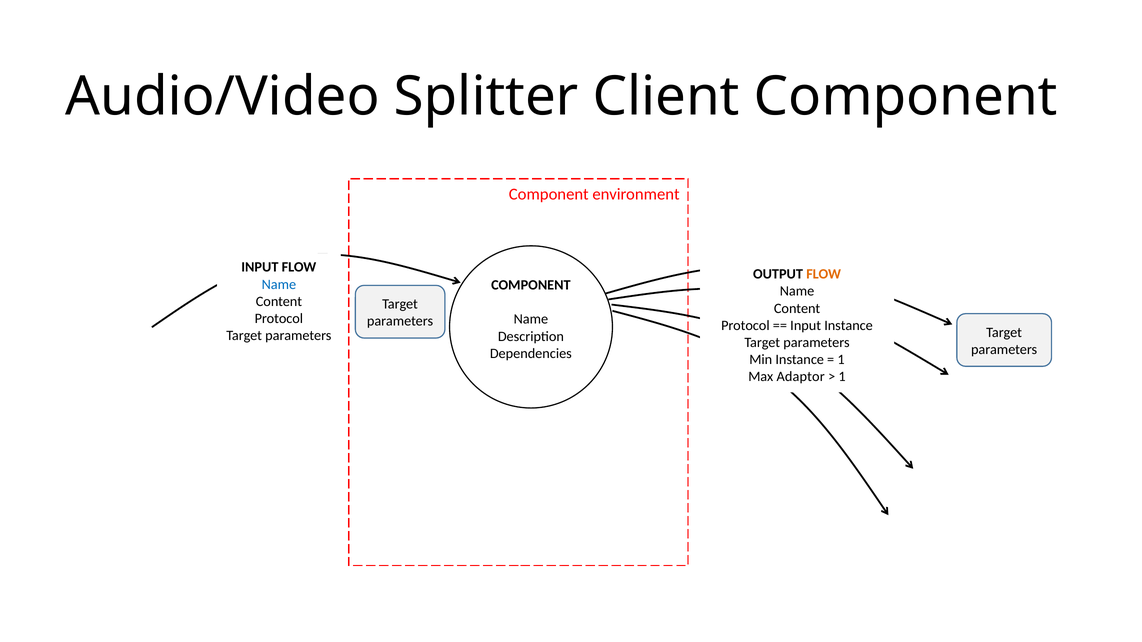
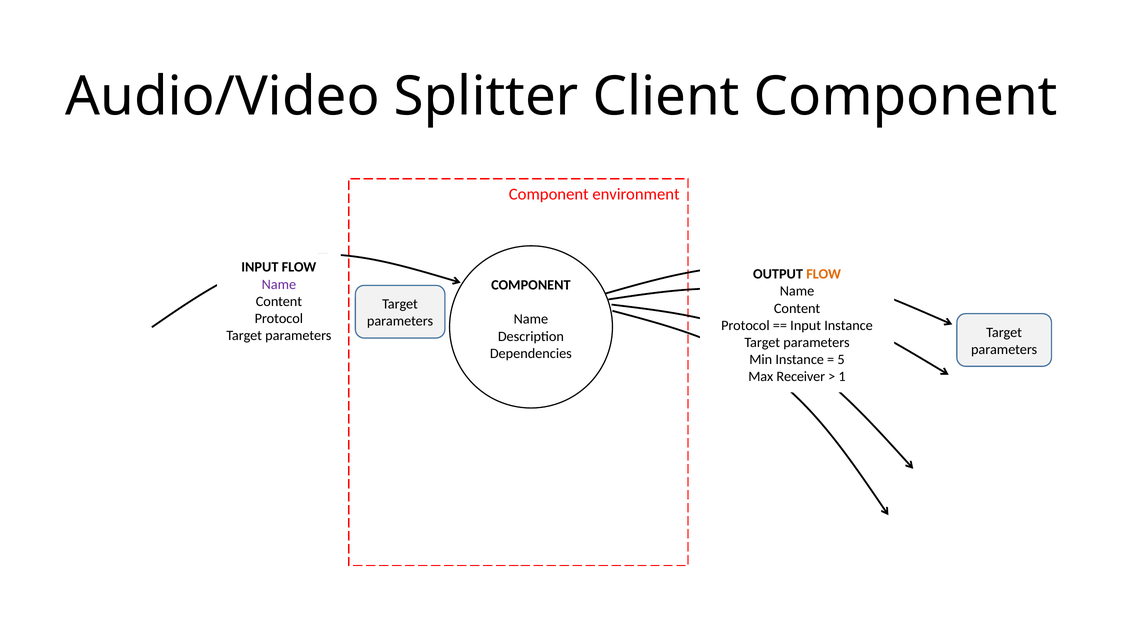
Name colour: blue -> purple (279, 285)
1: 1 -> 5 (841, 360)
Adaptor: Adaptor -> Receiver (801, 377)
